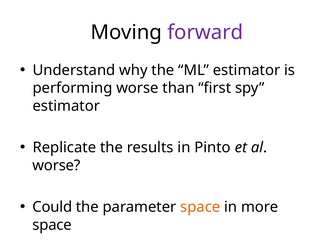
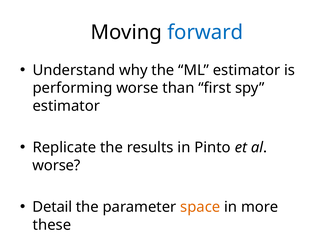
forward colour: purple -> blue (205, 32)
Could: Could -> Detail (52, 207)
space: space -> these (52, 224)
